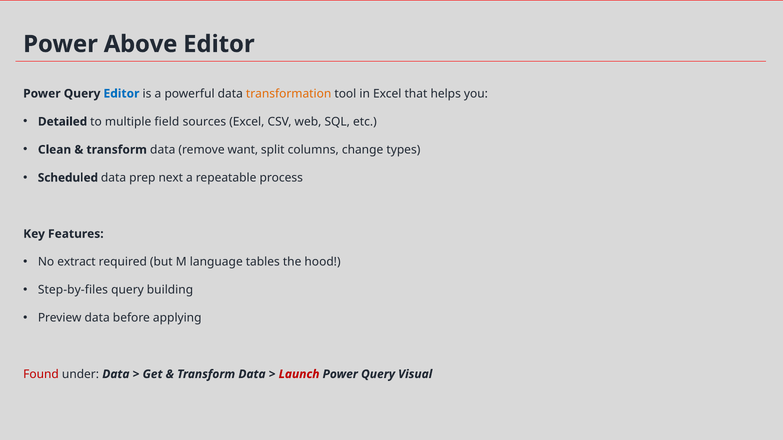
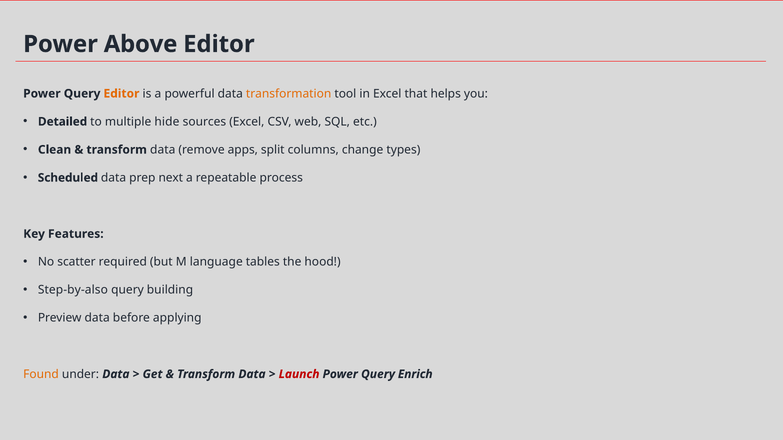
Editor colour: blue -> orange (121, 94)
field: field -> hide (167, 122)
want: want -> apps (243, 150)
extract: extract -> scatter (76, 262)
Step-by-files: Step-by-files -> Step-by-also (73, 290)
Found colour: red -> orange (41, 375)
Visual: Visual -> Enrich (415, 375)
